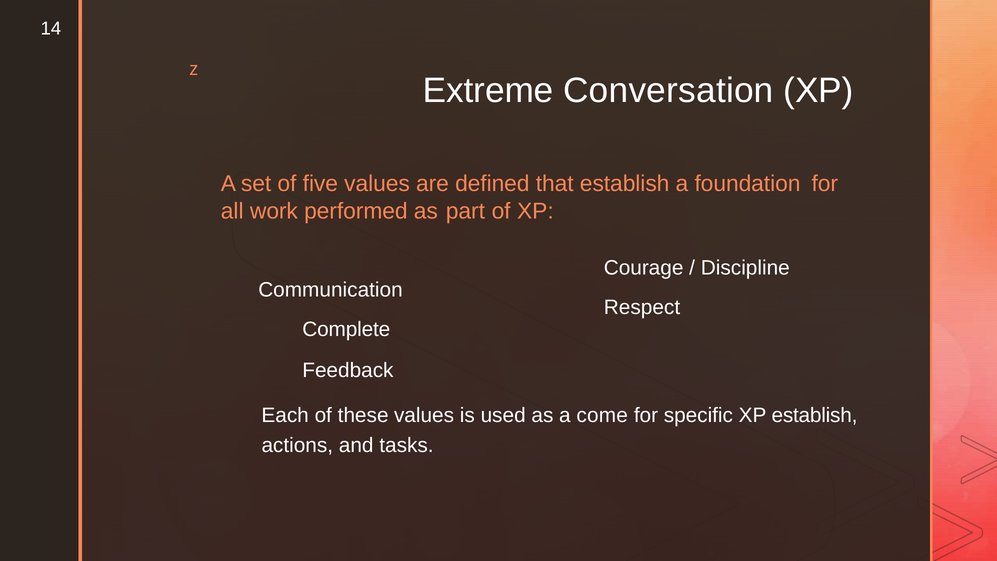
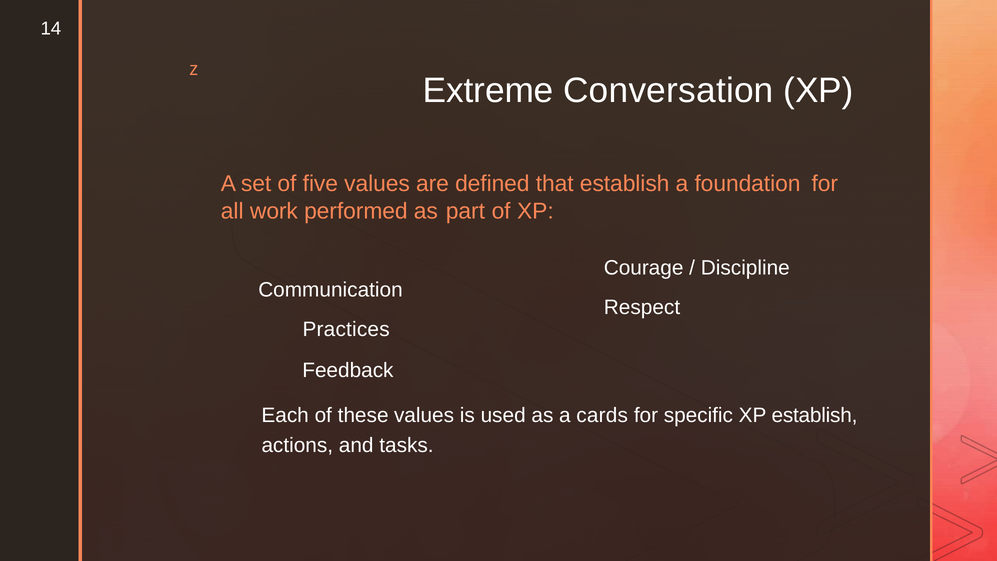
Complete: Complete -> Practices (346, 329)
come: come -> cards (602, 415)
